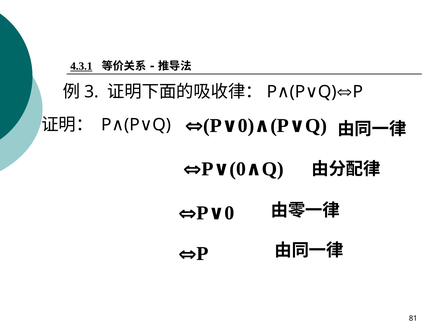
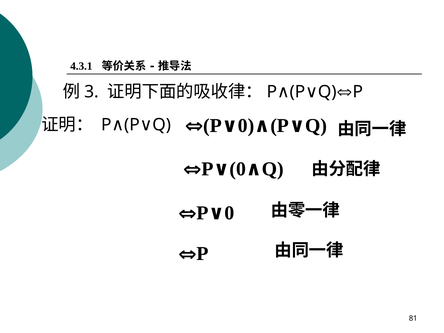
4.3.1 underline: present -> none (81, 66)
